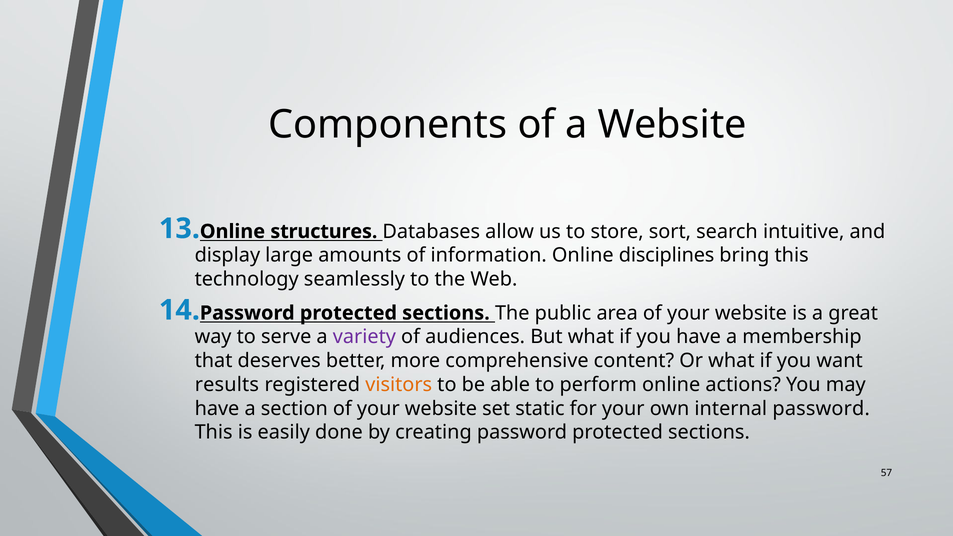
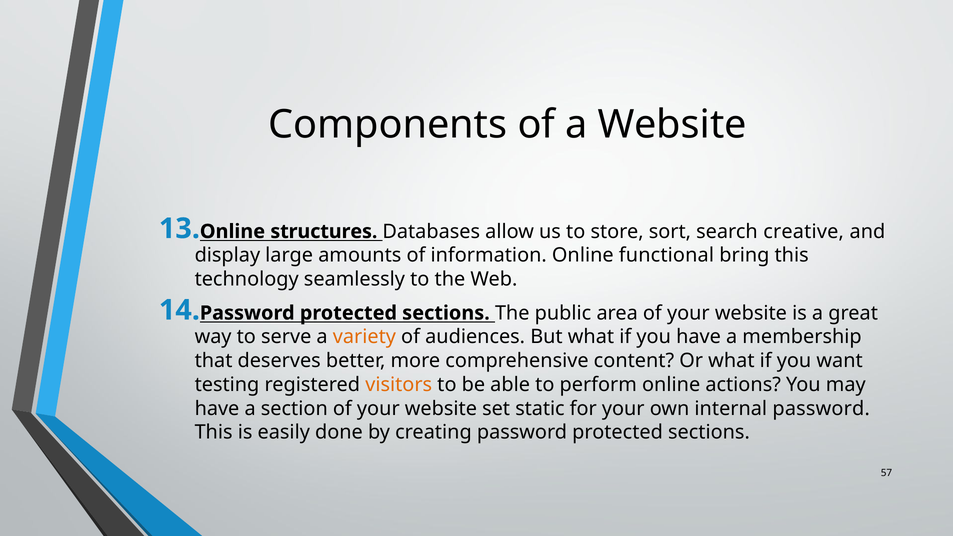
intuitive: intuitive -> creative (804, 232)
disciplines: disciplines -> functional (666, 255)
variety colour: purple -> orange (364, 337)
results: results -> testing (227, 385)
